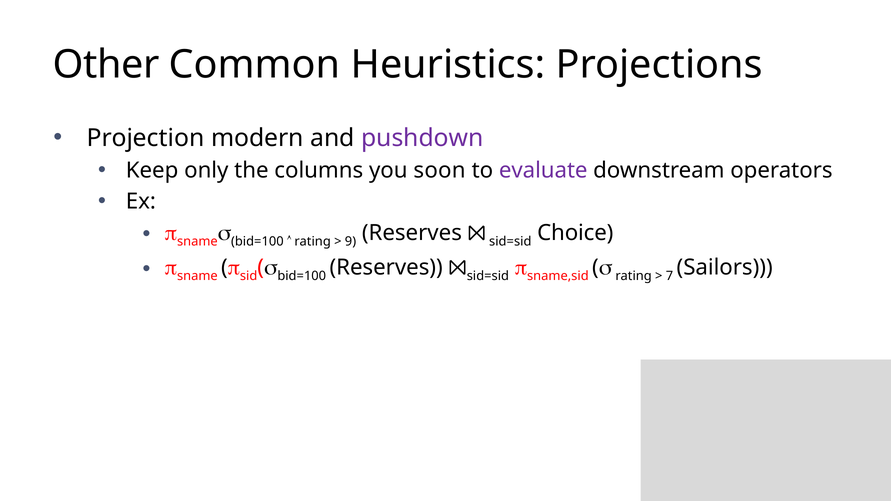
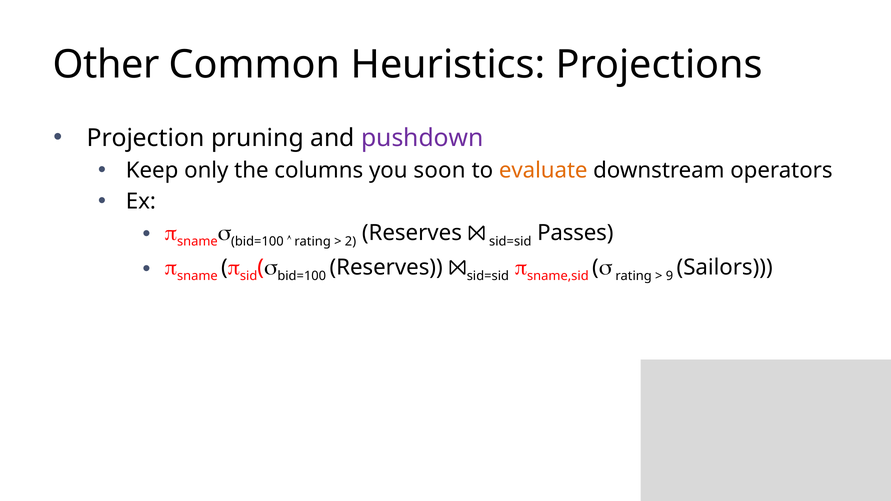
modern: modern -> pruning (257, 138)
evaluate colour: purple -> orange (543, 170)
9: 9 -> 2 (351, 242)
Choice: Choice -> Passes (575, 233)
7: 7 -> 9 (670, 276)
